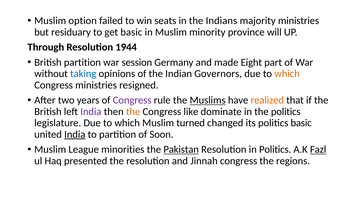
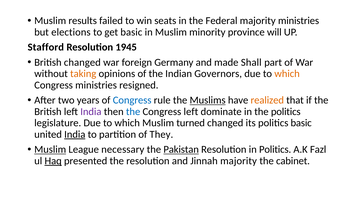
option: option -> results (83, 21)
Indians: Indians -> Federal (222, 21)
residuary: residuary -> elections (71, 32)
Through: Through -> Stafford (46, 47)
1944: 1944 -> 1945 (126, 47)
British partition: partition -> changed (82, 62)
session: session -> foreign (137, 62)
Eight: Eight -> Shall (251, 62)
taking colour: blue -> orange (83, 74)
Congress colour: purple -> blue (132, 100)
the colour: orange -> blue (133, 112)
Congress like: like -> left (191, 112)
Soon: Soon -> They (161, 134)
Muslim underline: none -> present (50, 149)
minorities: minorities -> necessary (123, 149)
Fazl underline: present -> none (318, 149)
Haq underline: none -> present (53, 161)
Jinnah congress: congress -> majority (239, 161)
regions: regions -> cabinet (293, 161)
